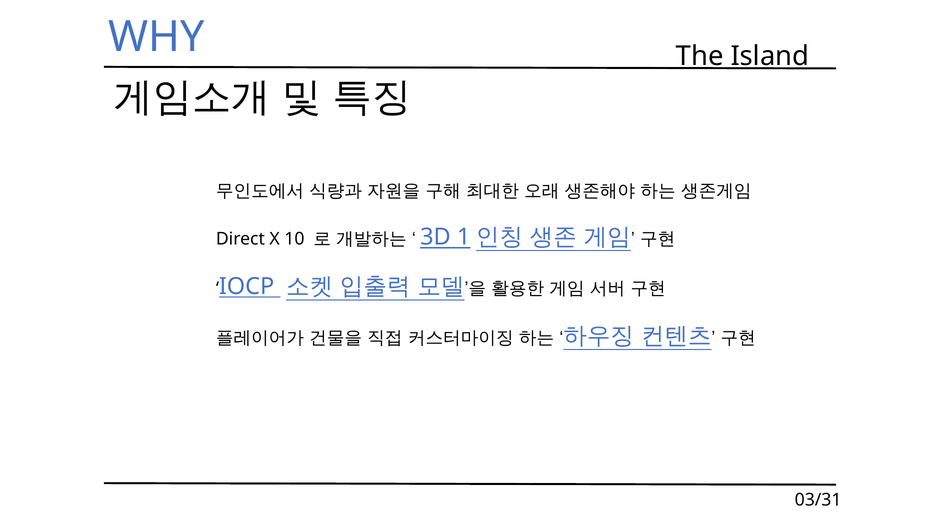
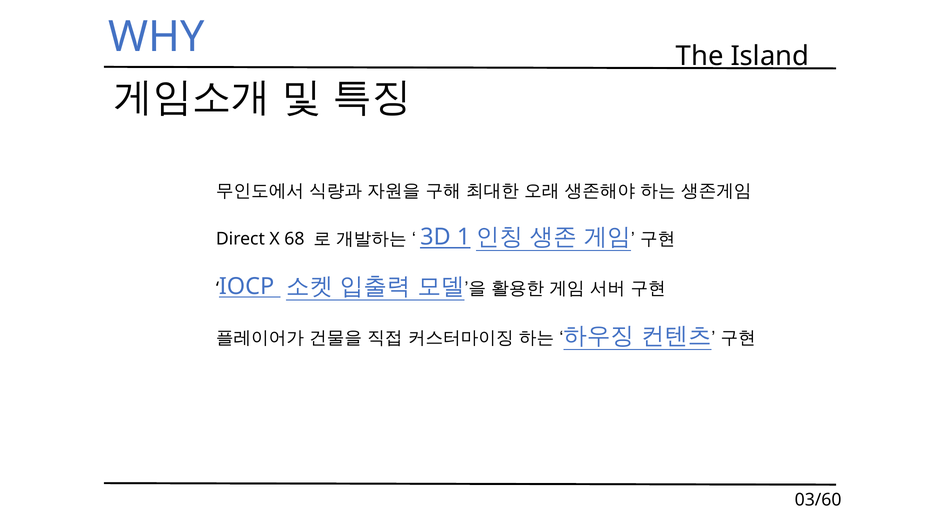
10: 10 -> 68 (294, 239)
03/31: 03/31 -> 03/60 (818, 500)
